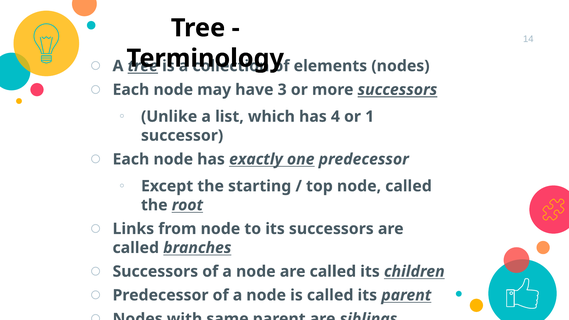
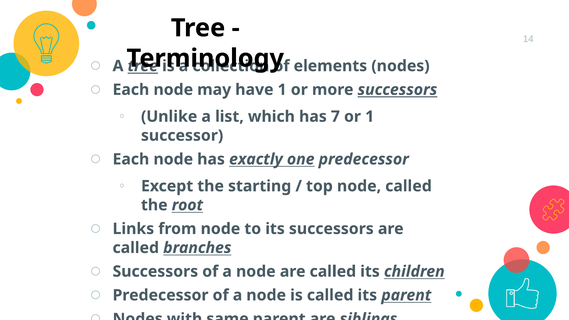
have 3: 3 -> 1 (282, 90)
4: 4 -> 7 (335, 117)
